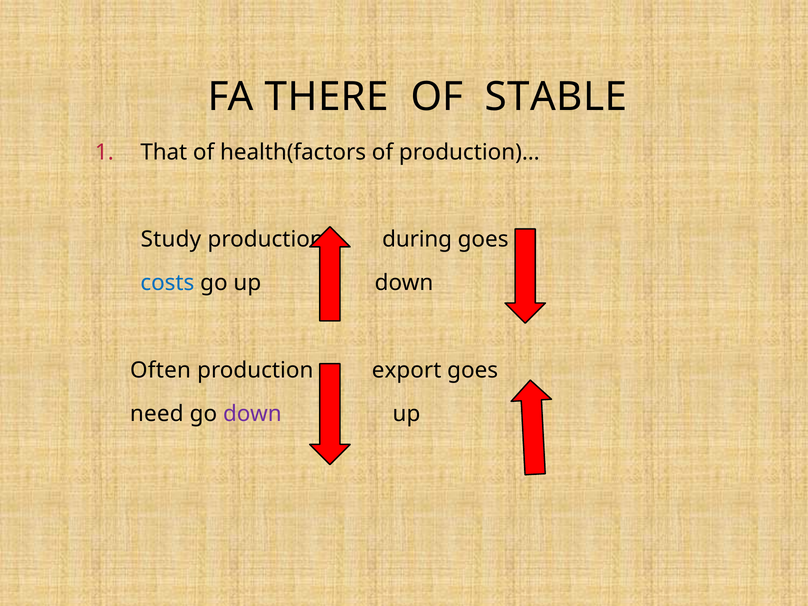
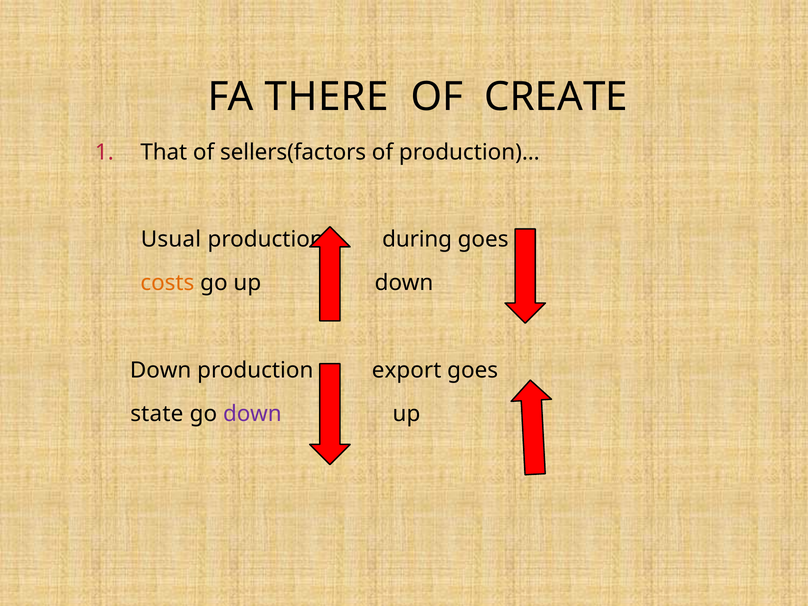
STABLE: STABLE -> CREATE (556, 97)
health(factors: health(factors -> sellers(factors (293, 152)
Study: Study -> Usual (171, 240)
costs colour: blue -> orange (167, 283)
Often: Often -> Down (161, 370)
need: need -> state (157, 414)
